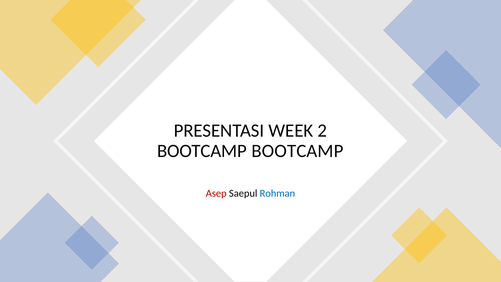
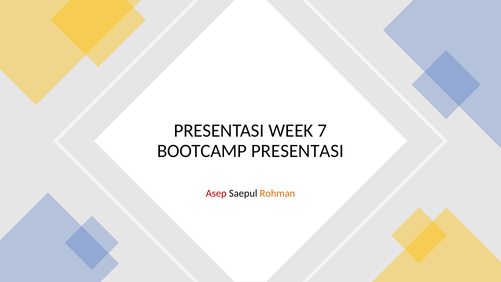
2: 2 -> 7 (322, 131)
BOOTCAMP BOOTCAMP: BOOTCAMP -> PRESENTASI (298, 151)
Rohman colour: blue -> orange (277, 193)
